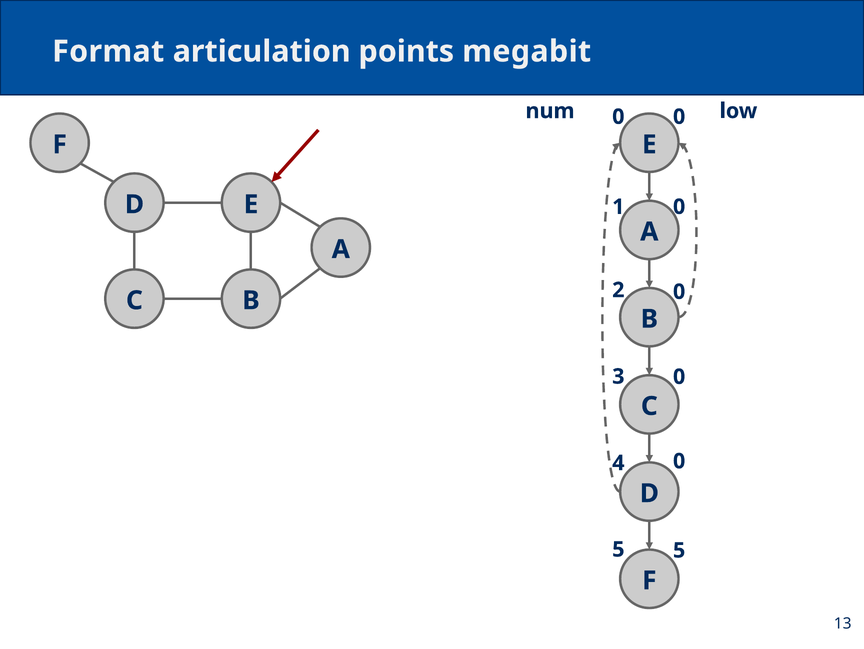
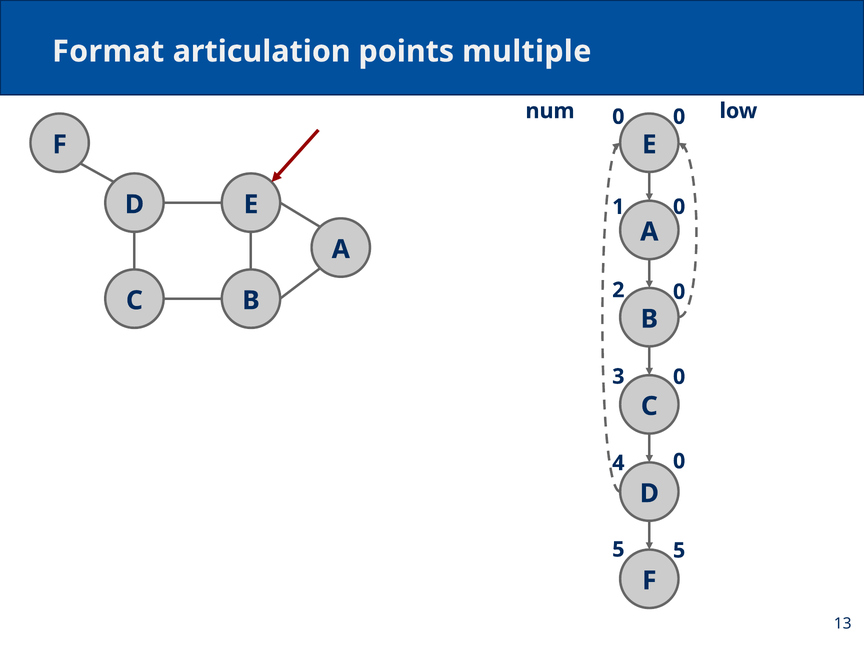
megabit: megabit -> multiple (527, 51)
